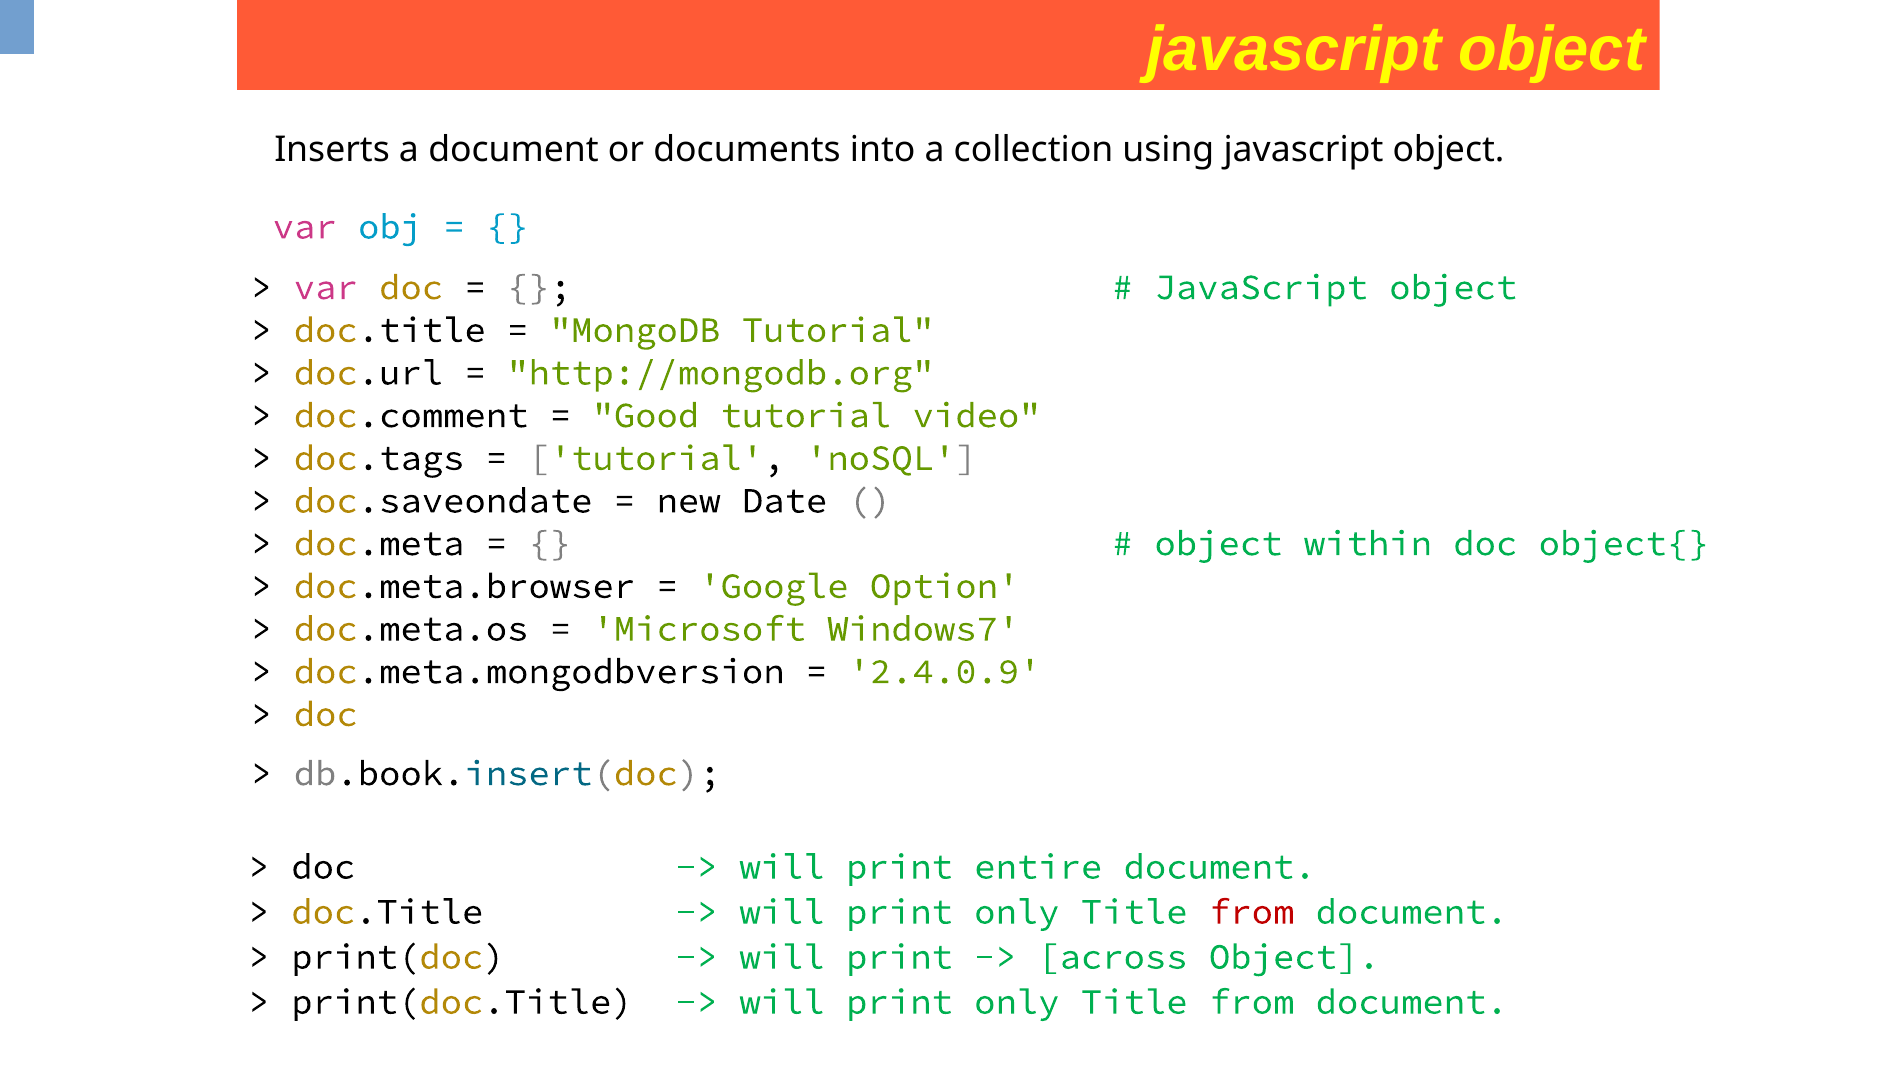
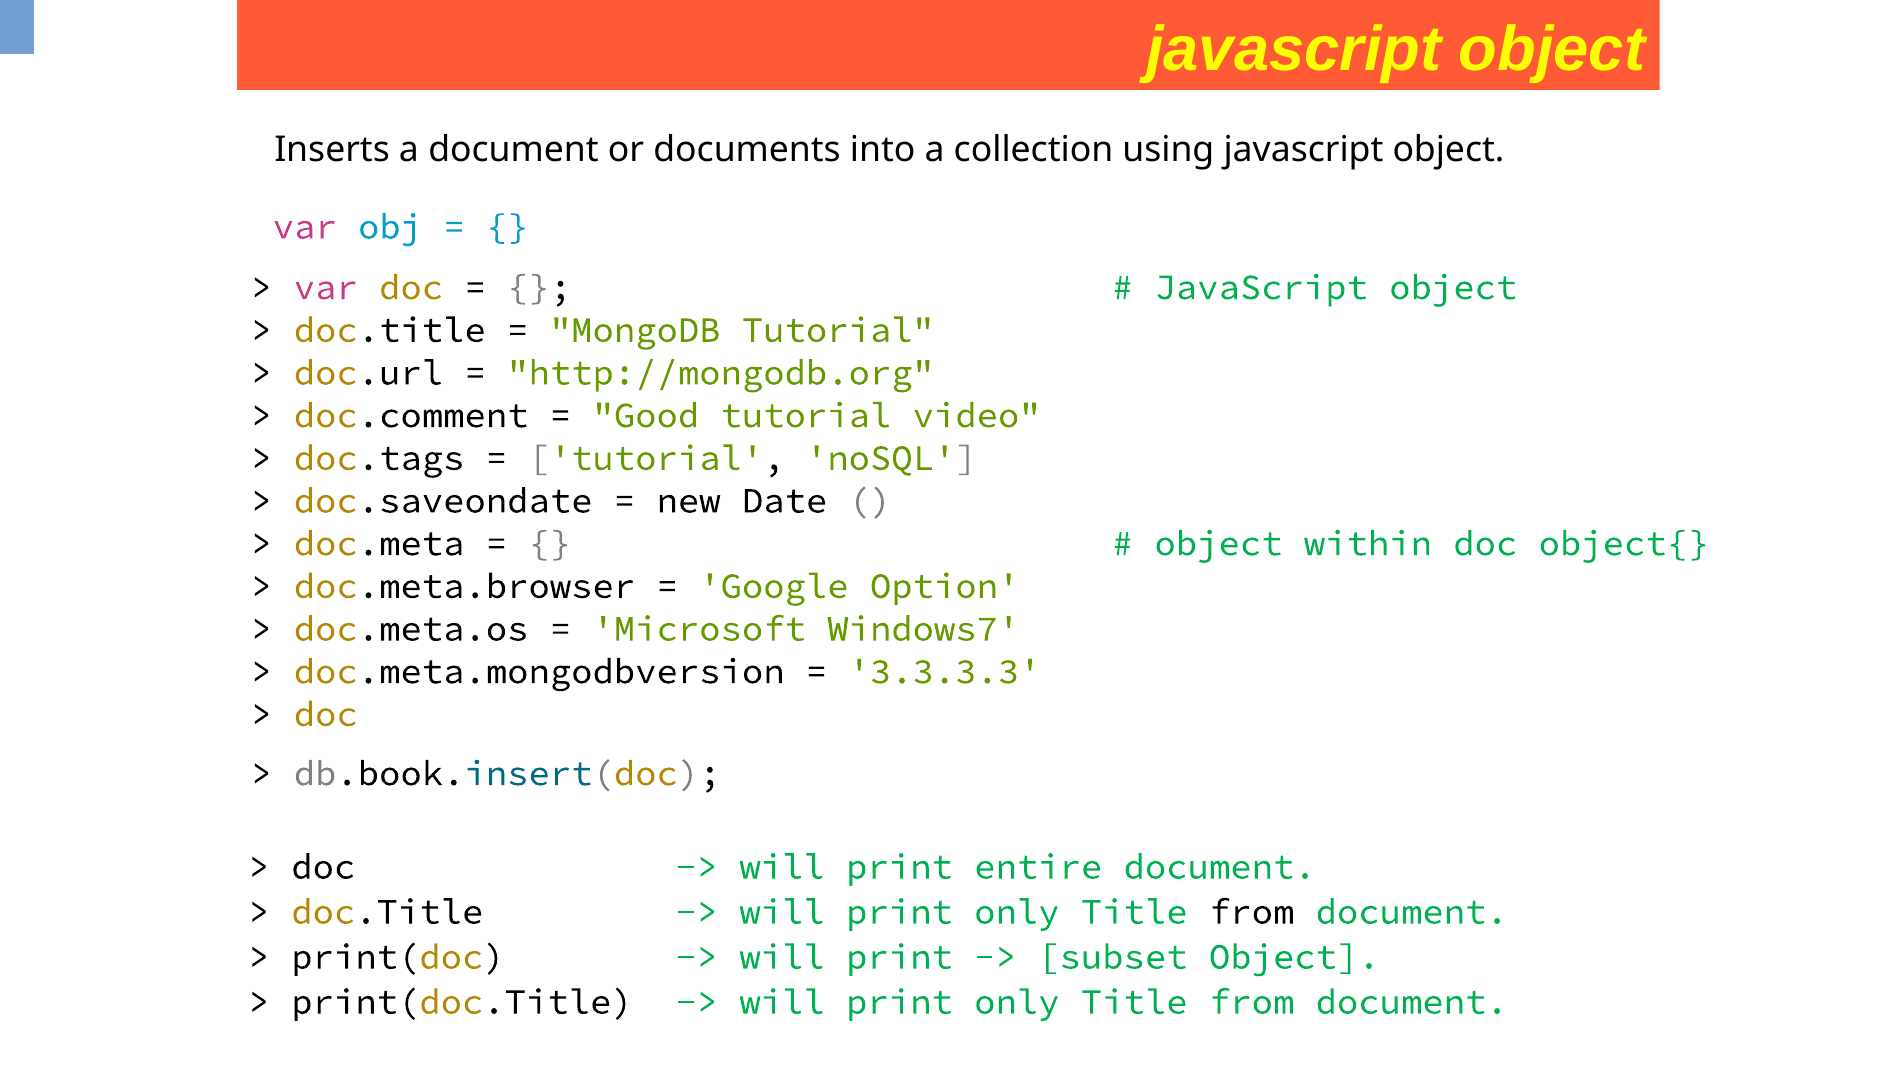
2.4.0.9: 2.4.0.9 -> 3.3.3.3 (945, 672)
from colour: red -> black (1252, 912)
across: across -> subset (1113, 957)
